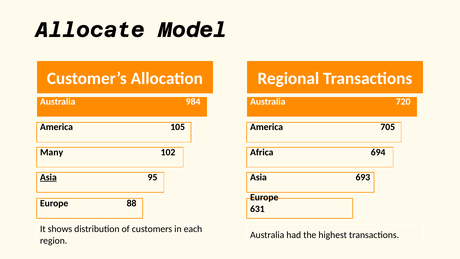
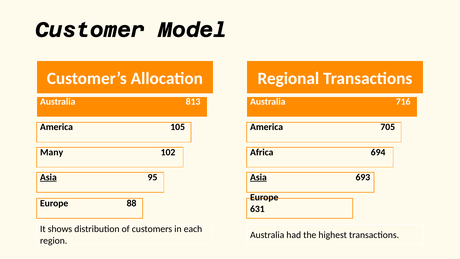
Allocate: Allocate -> Customer (90, 30)
984: 984 -> 813 (193, 102)
720: 720 -> 716 (403, 102)
Asia underline: none -> present (258, 177)
